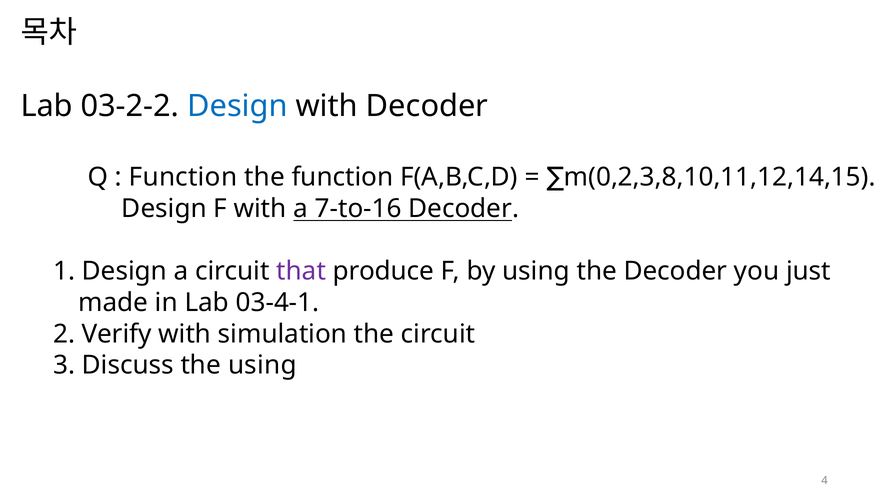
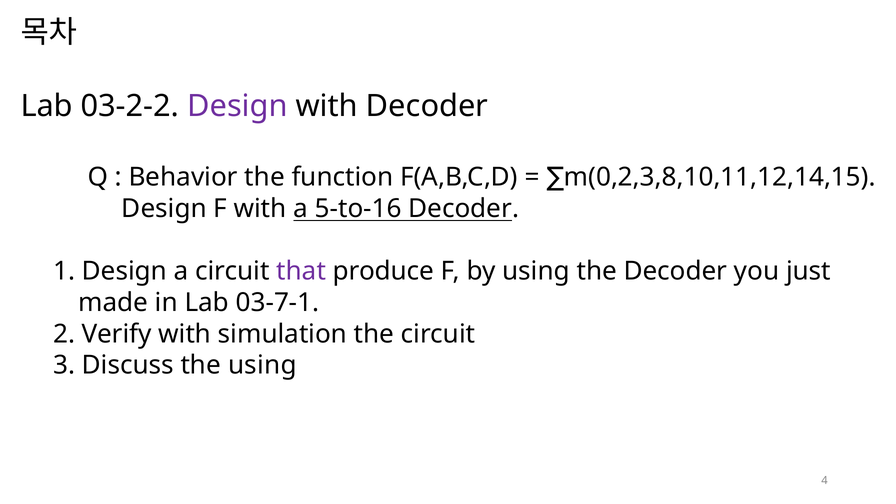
Design colour: blue -> purple (237, 106)
Function: Function -> Behavior (183, 177)
7-to-16: 7-to-16 -> 5-to-16 (358, 208)
03-4-1: 03-4-1 -> 03-7-1 (278, 303)
